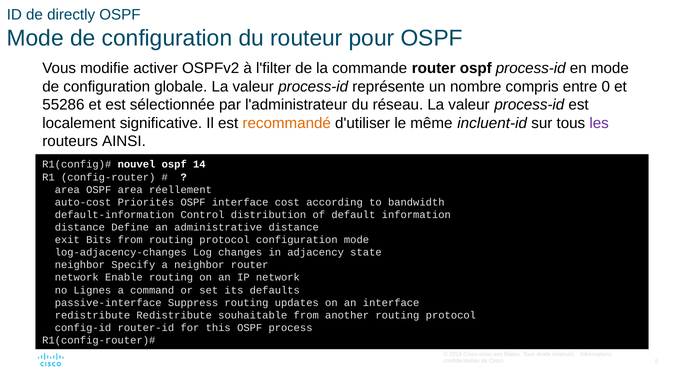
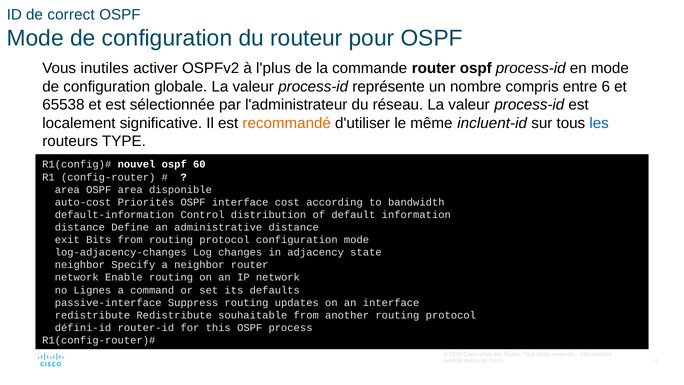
directly: directly -> correct (71, 15)
modifie: modifie -> inutiles (105, 68)
l'filter: l'filter -> l'plus (273, 68)
0: 0 -> 6 (606, 87)
55286: 55286 -> 65538 (63, 105)
les colour: purple -> blue (599, 123)
AINSI: AINSI -> TYPE (124, 141)
14: 14 -> 60 (199, 164)
réellement: réellement -> disponible (181, 189)
config-id: config-id -> défini-id (83, 328)
